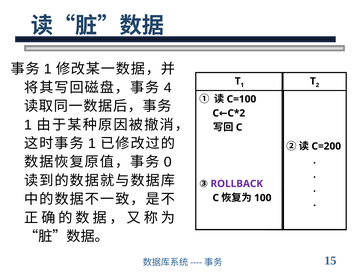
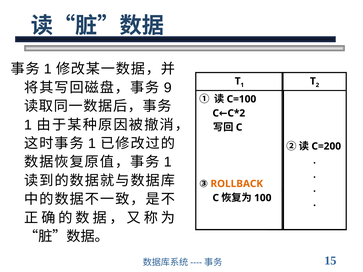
4: 4 -> 9 (168, 88)
0: 0 -> 1 (168, 162)
ROLLBACK colour: purple -> orange (237, 184)
